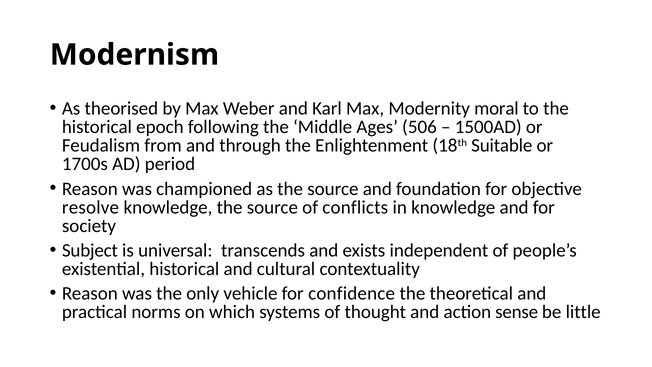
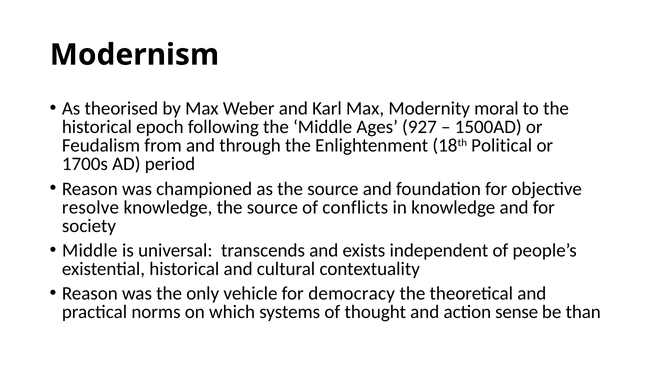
506: 506 -> 927 (419, 127)
Suitable: Suitable -> Political (502, 146)
Subject: Subject -> Middle (90, 250)
confidence: confidence -> democracy (352, 293)
little: little -> than (583, 312)
